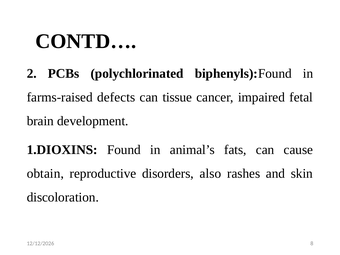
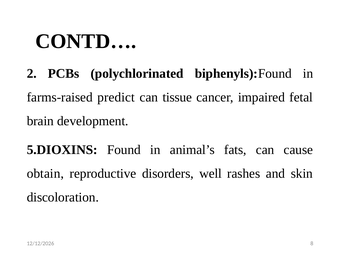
defects: defects -> predict (116, 97)
1.DIOXINS: 1.DIOXINS -> 5.DIOXINS (62, 150)
also: also -> well (211, 173)
